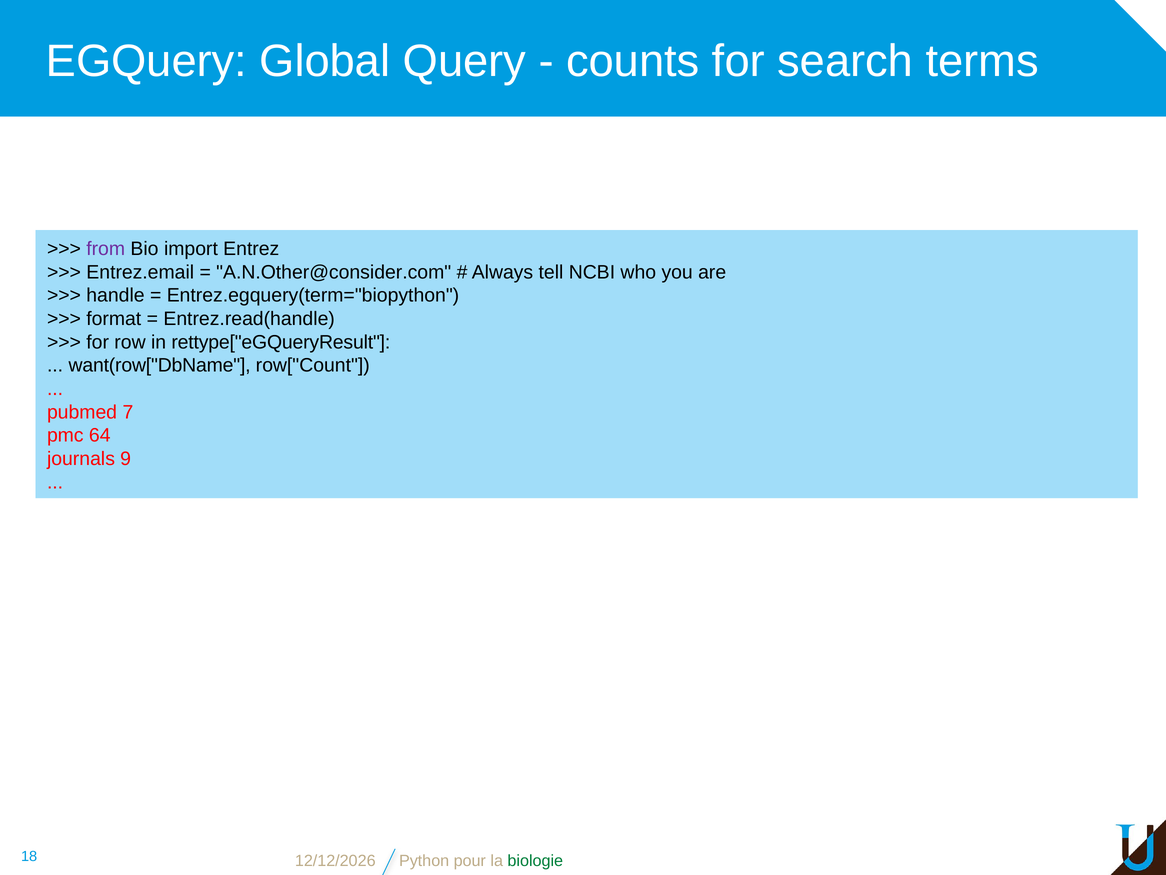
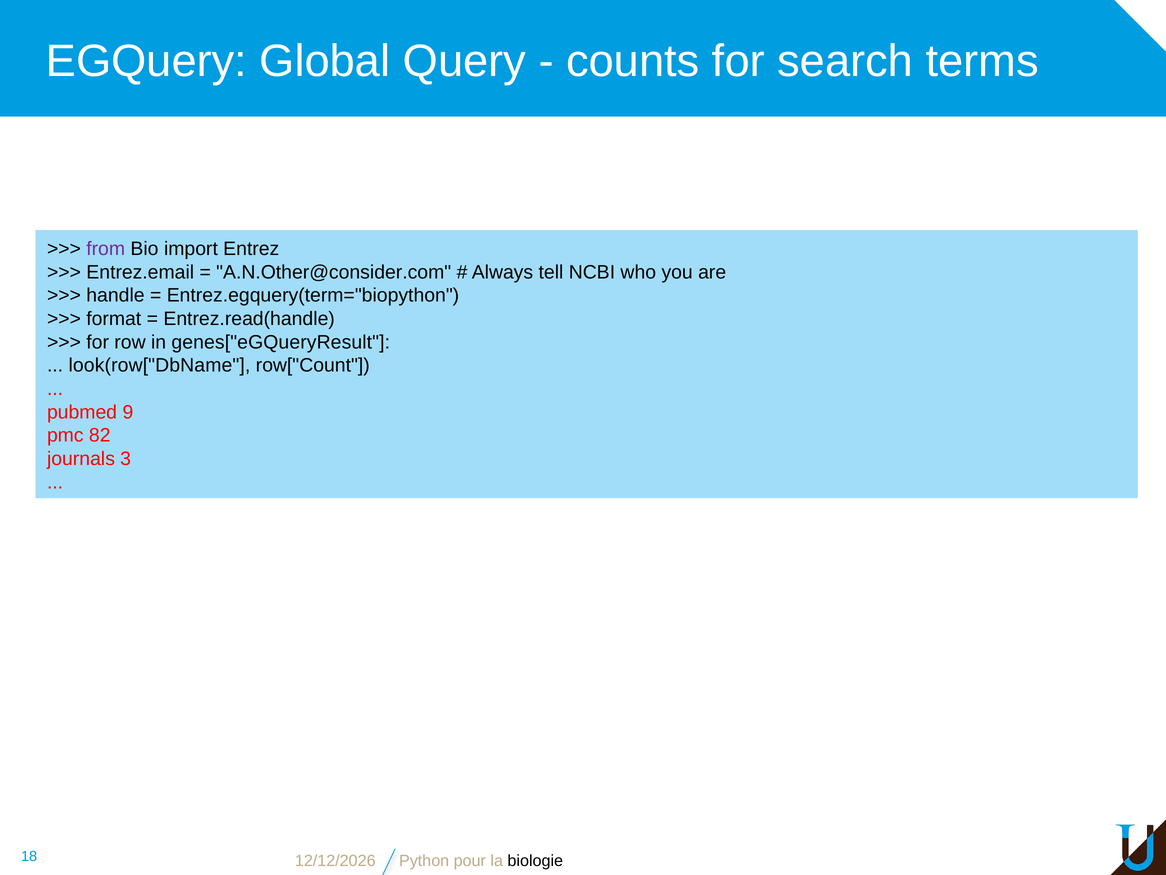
rettype["eGQueryResult: rettype["eGQueryResult -> genes["eGQueryResult (281, 342)
want(row["DbName: want(row["DbName -> look(row["DbName (159, 365)
7: 7 -> 9 (128, 412)
64: 64 -> 82 (100, 435)
9: 9 -> 3 (126, 459)
biologie colour: green -> black (535, 861)
